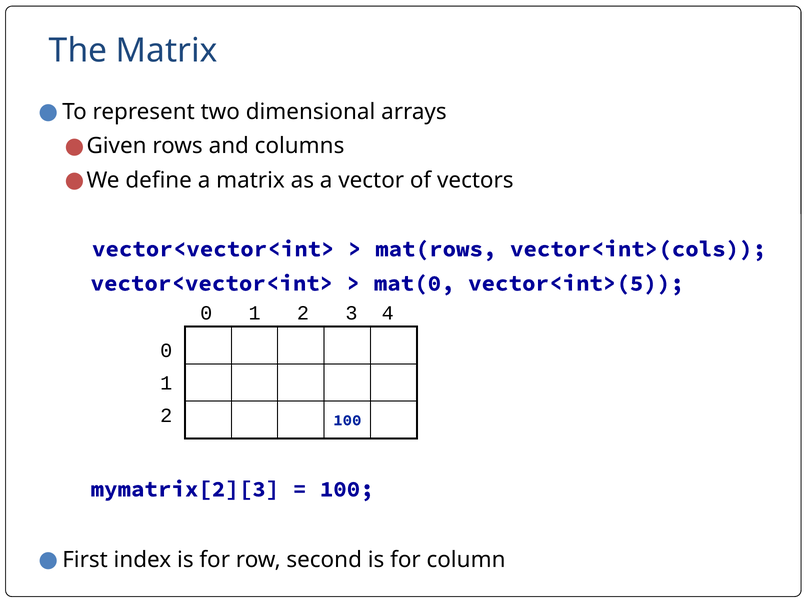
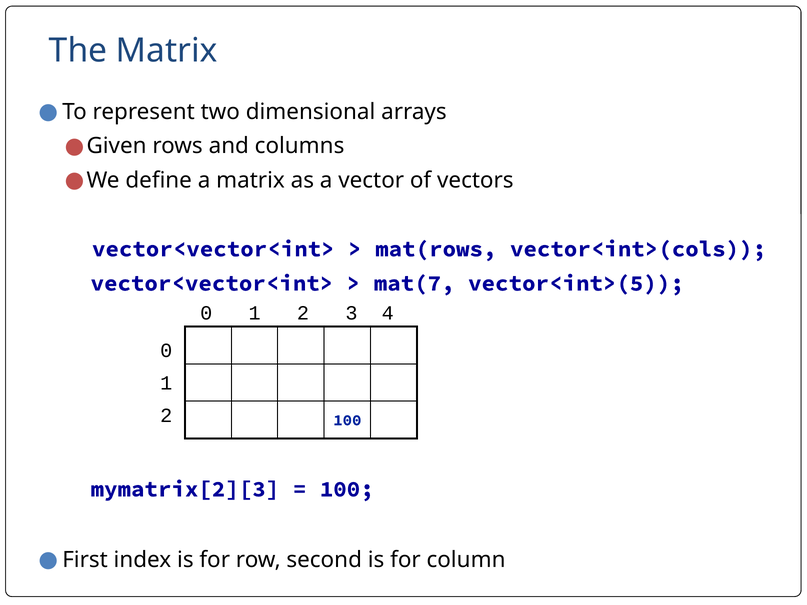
mat(0: mat(0 -> mat(7 (414, 283)
